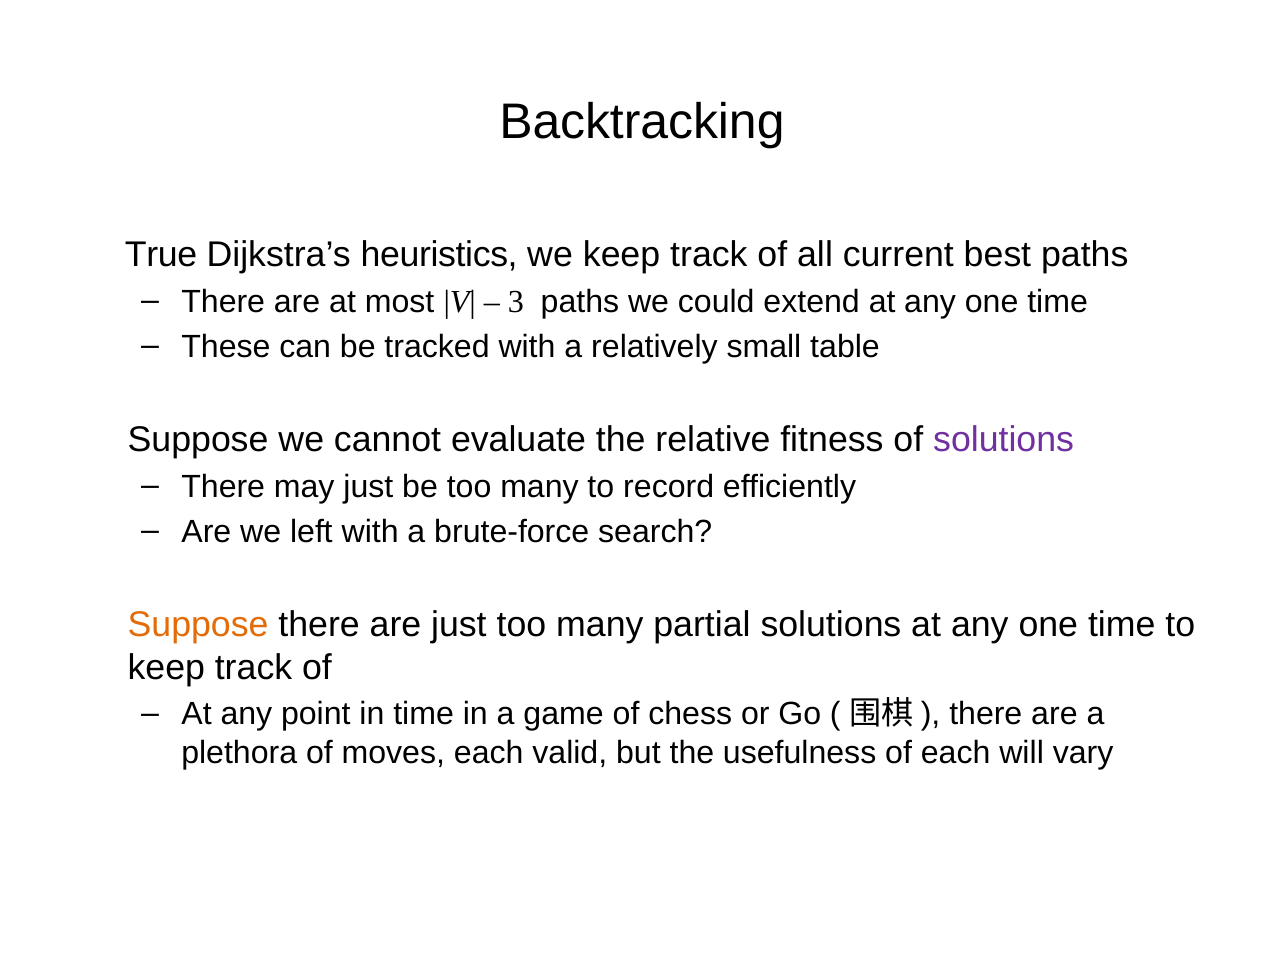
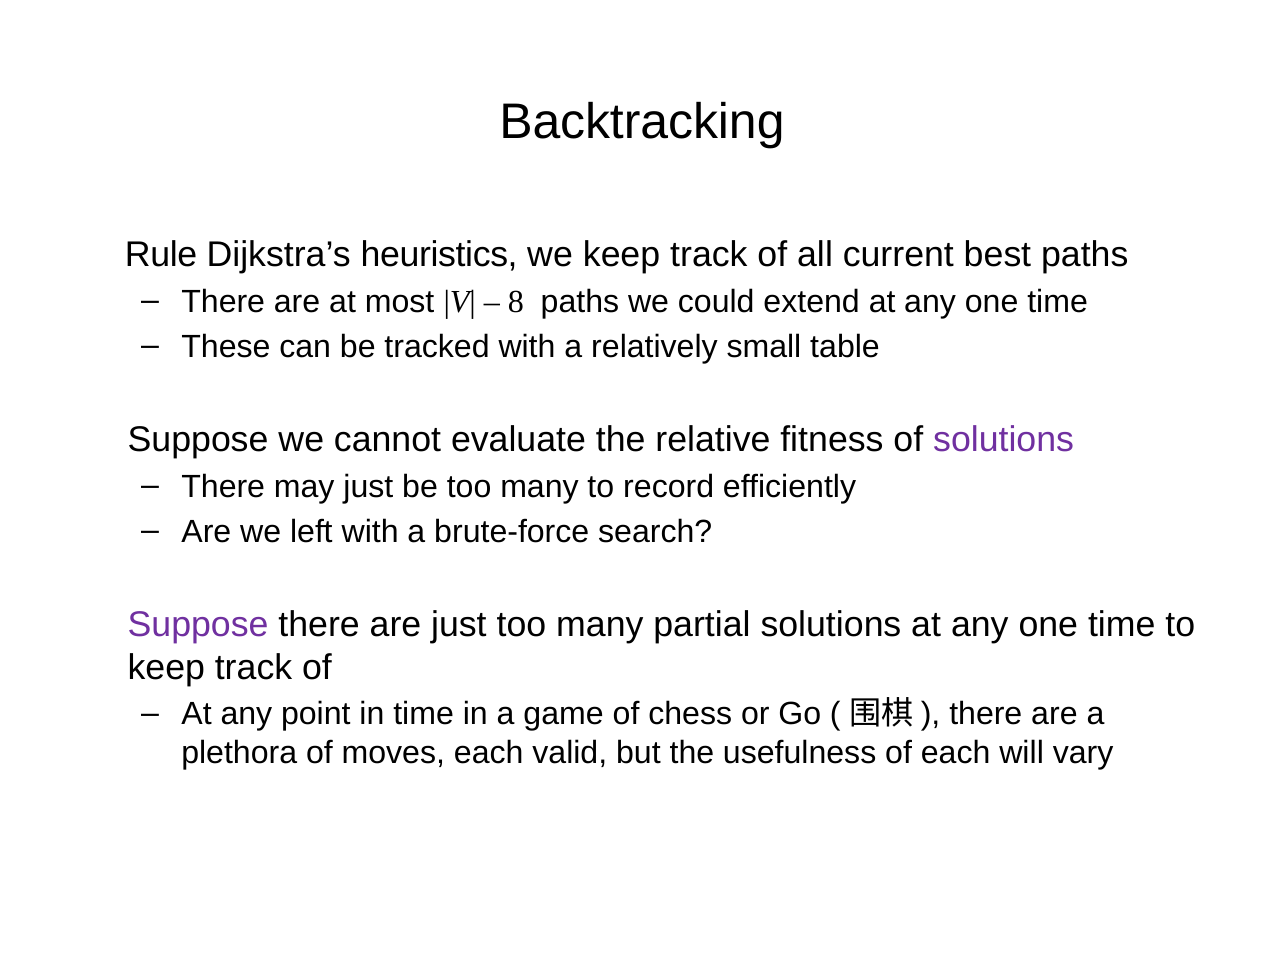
True: True -> Rule (161, 255)
3: 3 -> 8 (516, 302)
Suppose colour: orange -> purple (198, 625)
